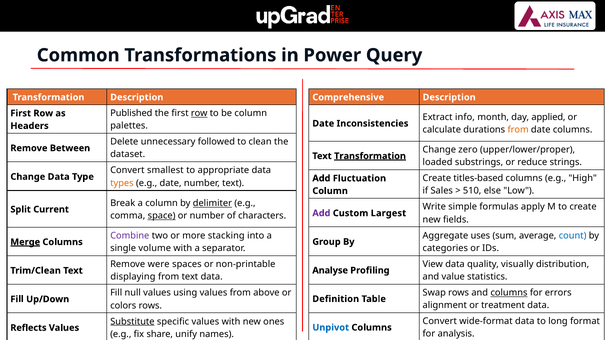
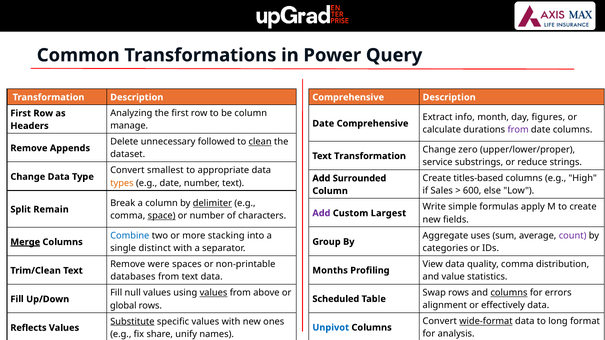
Published: Published -> Analyzing (131, 113)
row underline: present -> none (199, 113)
applied: applied -> figures (548, 117)
Date Inconsistencies: Inconsistencies -> Comprehensive (373, 124)
palettes: palettes -> manage (129, 126)
from colour: orange -> purple (518, 130)
clean underline: none -> present (260, 142)
Between: Between -> Appends (70, 148)
Transformation underline: present -> none (370, 156)
loaded: loaded -> service (438, 162)
Fluctuation: Fluctuation -> Surrounded (360, 178)
510: 510 -> 600 (472, 191)
Current: Current -> Remain (51, 210)
count colour: blue -> purple (573, 236)
Combine colour: purple -> blue (130, 236)
volume: volume -> distinct (155, 249)
quality visually: visually -> comma (517, 264)
Analyse: Analyse -> Months (330, 271)
displaying: displaying -> databases (133, 277)
values underline: none -> present (213, 293)
Definition: Definition -> Scheduled (336, 299)
treatment: treatment -> effectively (503, 306)
colors: colors -> global (123, 306)
wide-format underline: none -> present (486, 322)
